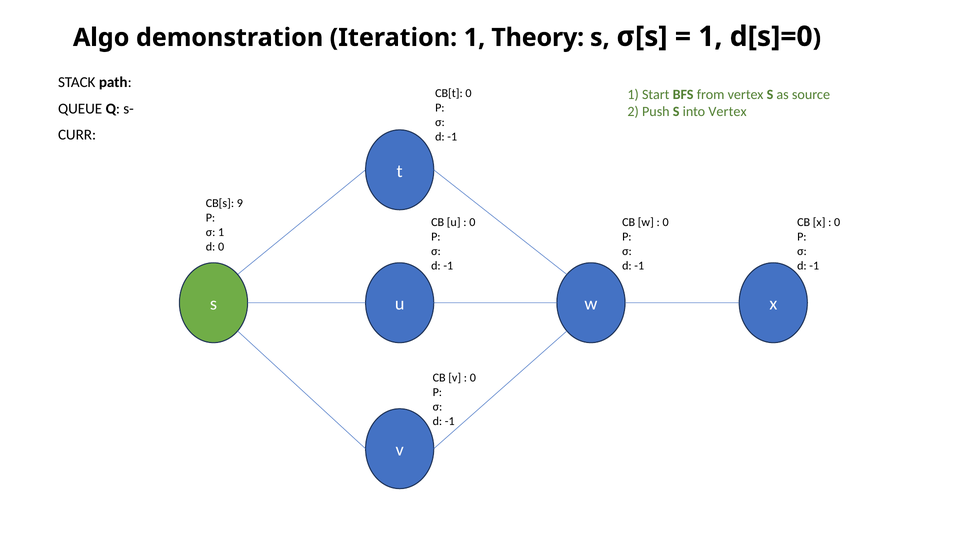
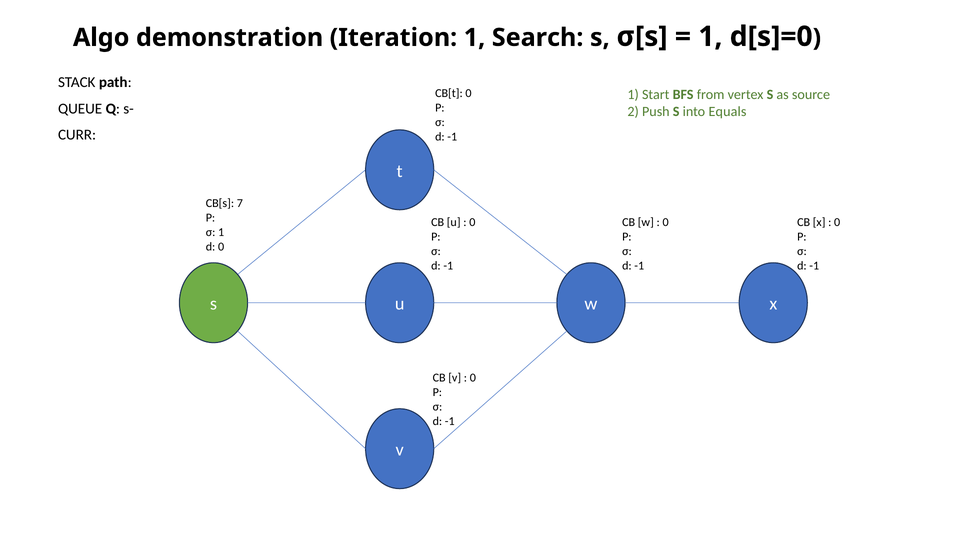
Theory: Theory -> Search (538, 38)
into Vertex: Vertex -> Equals (728, 112)
9: 9 -> 7 (240, 203)
